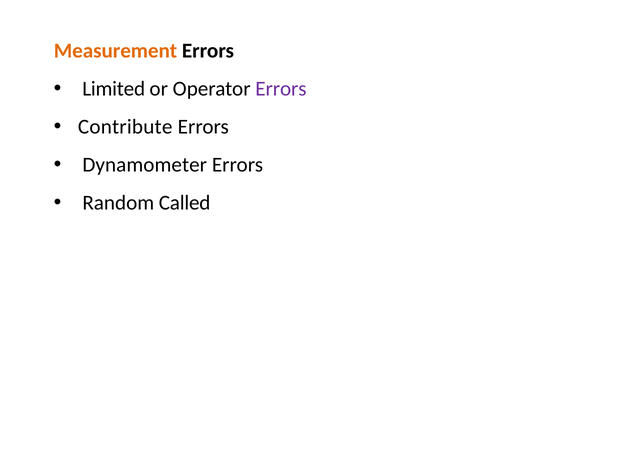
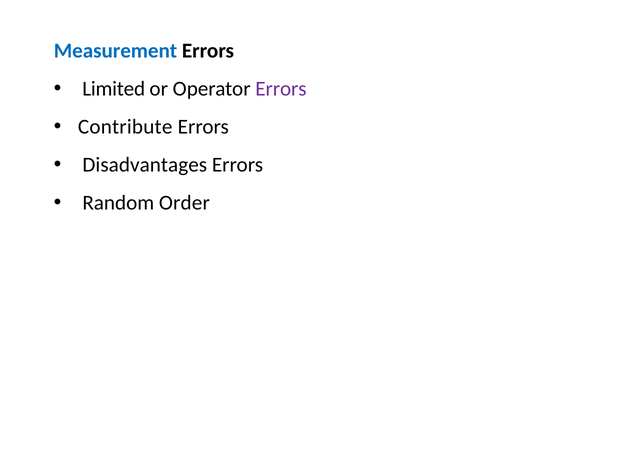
Measurement colour: orange -> blue (115, 51)
Dynamometer: Dynamometer -> Disadvantages (145, 165)
Called: Called -> Order (184, 203)
